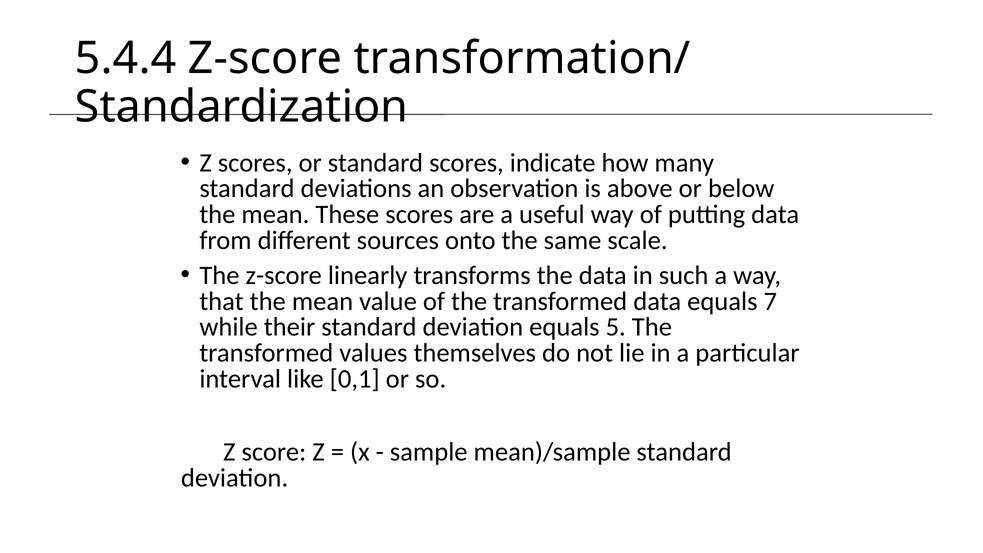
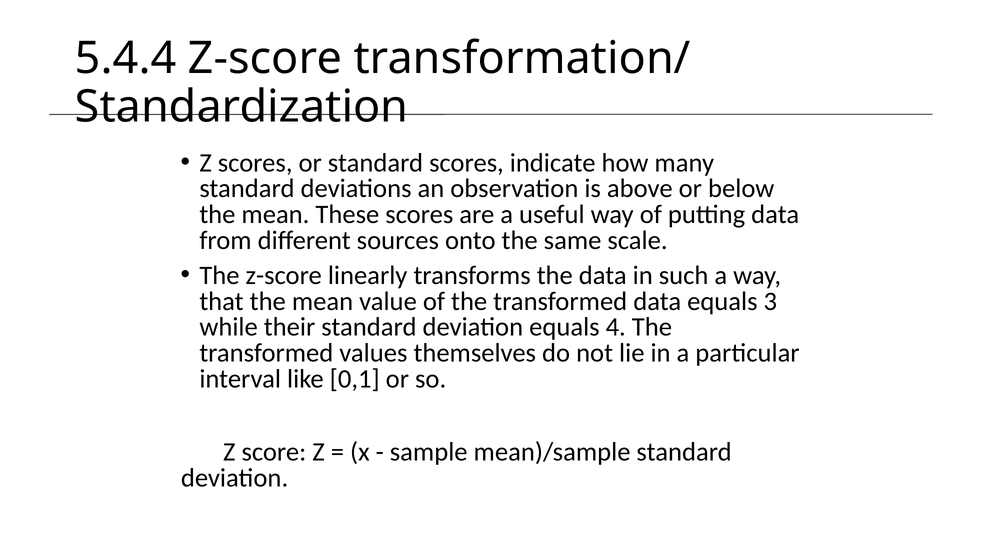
7: 7 -> 3 (770, 301)
5: 5 -> 4 (616, 327)
